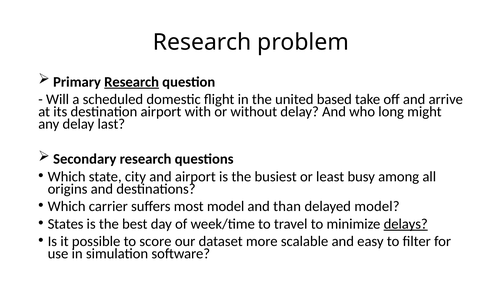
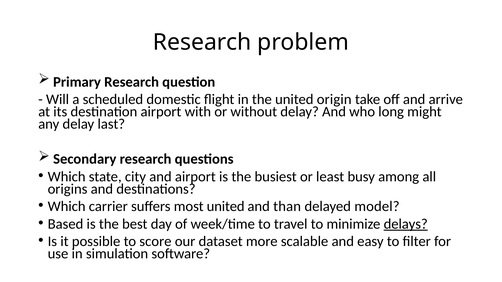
Research underline: present -> none (132, 82)
based: based -> origin (334, 100)
most model: model -> united (226, 207)
States: States -> Based (65, 224)
